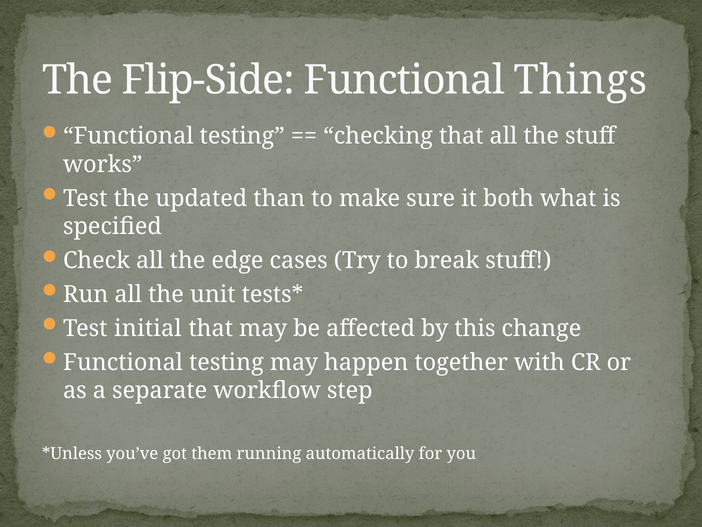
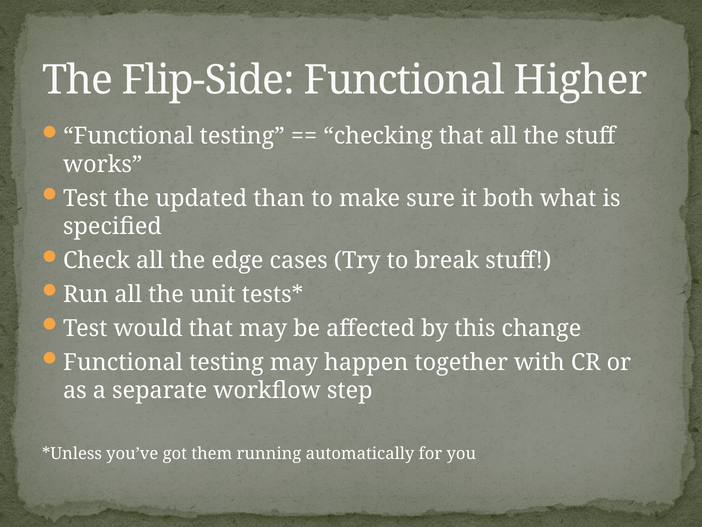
Things: Things -> Higher (581, 80)
initial: initial -> would (148, 328)
